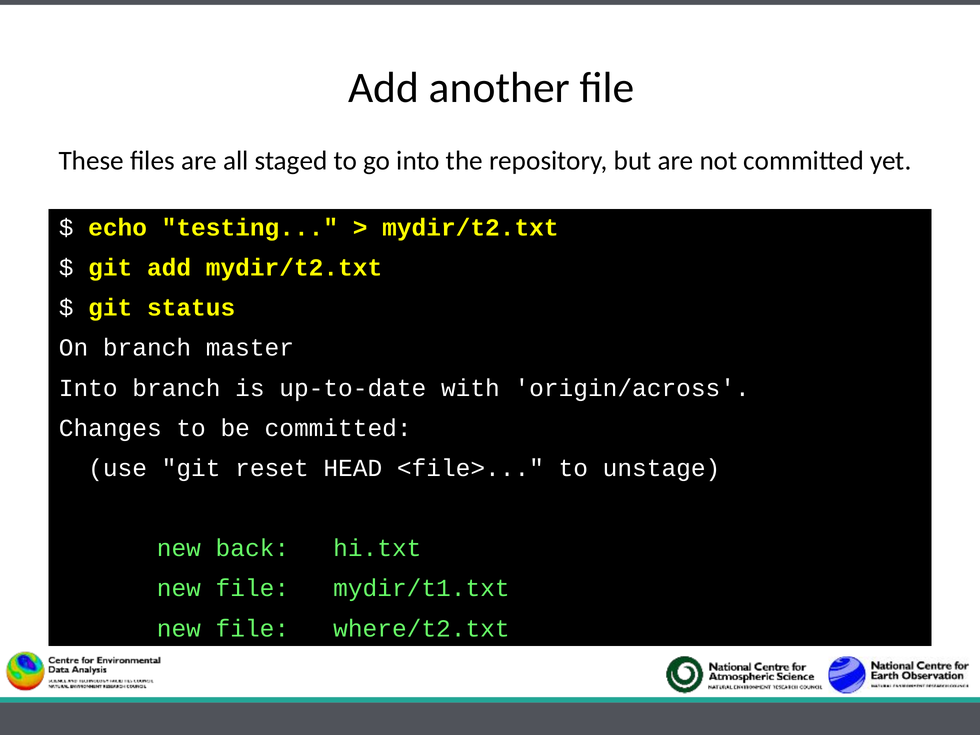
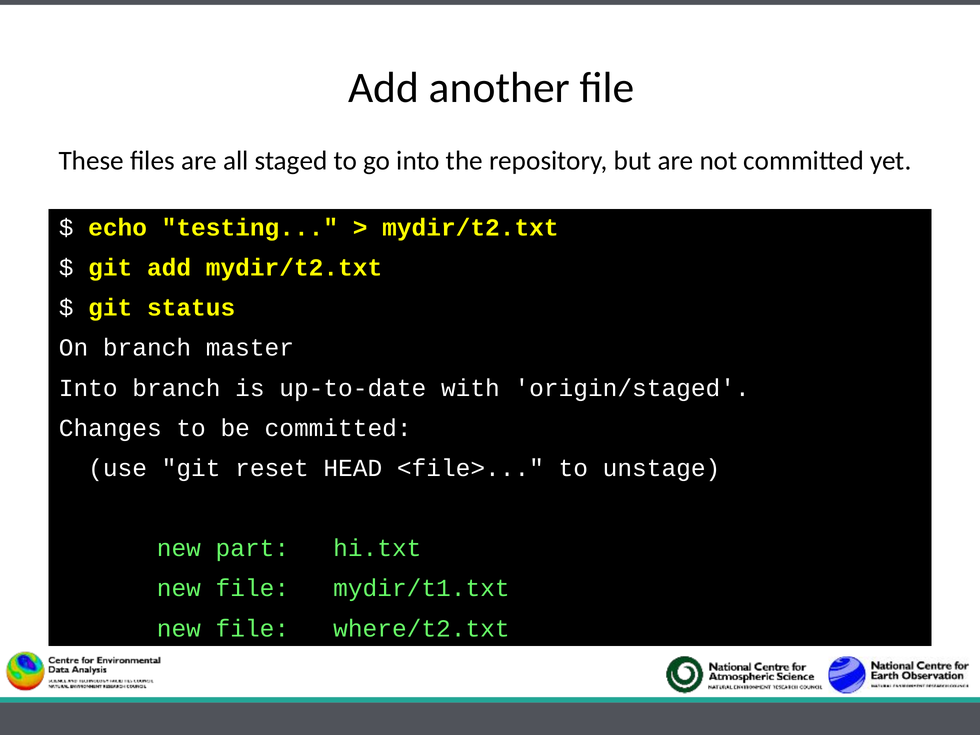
origin/across: origin/across -> origin/staged (632, 388)
back: back -> part (252, 548)
